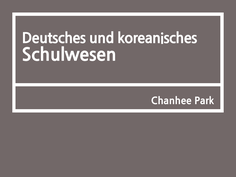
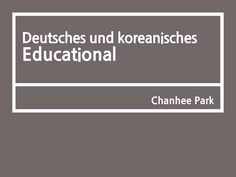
Schulwesen: Schulwesen -> Educational (69, 55)
